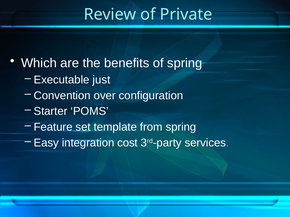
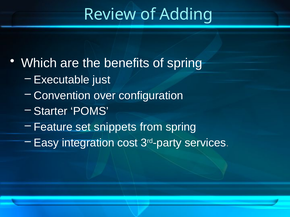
Private: Private -> Adding (186, 14)
template: template -> snippets (115, 127)
